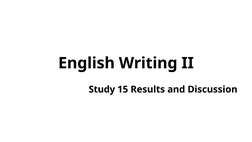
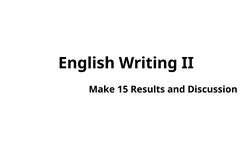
Study: Study -> Make (102, 89)
